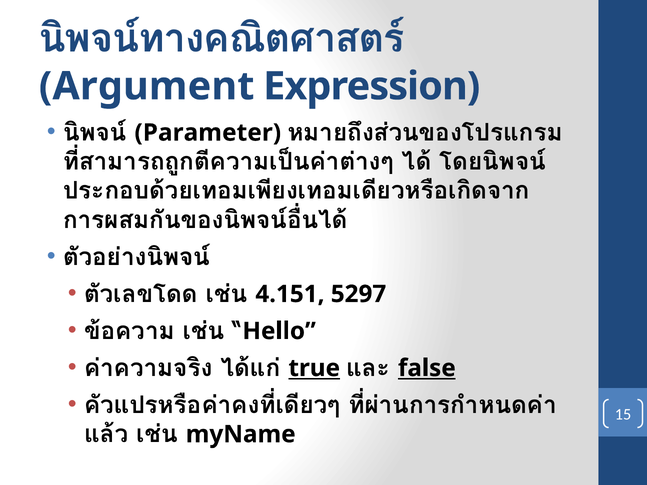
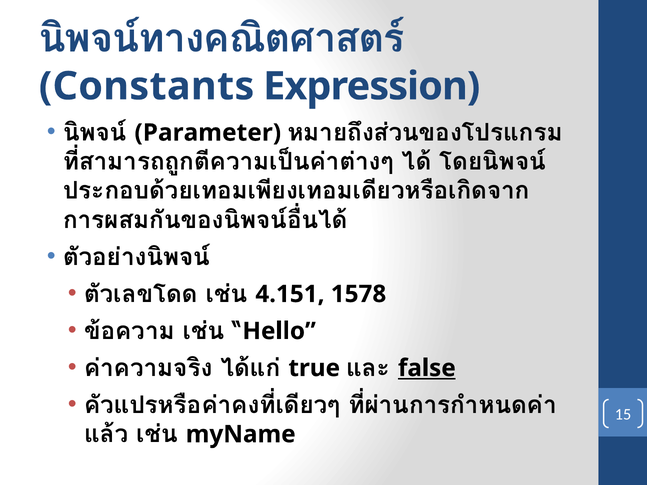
Argument: Argument -> Constants (147, 86)
5297: 5297 -> 1578 (359, 294)
true underline: present -> none (314, 368)
